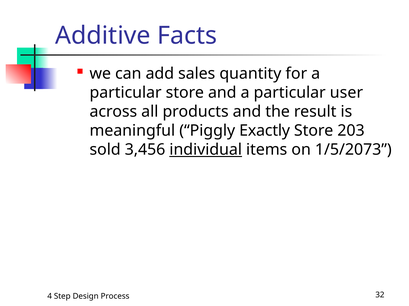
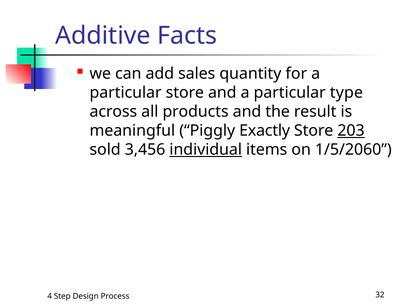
user: user -> type (346, 93)
203 underline: none -> present (351, 131)
1/5/2073: 1/5/2073 -> 1/5/2060 (353, 150)
